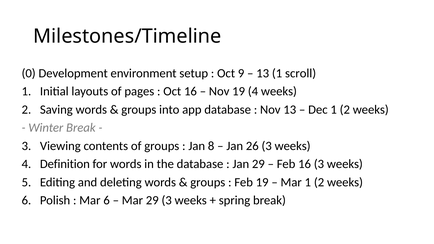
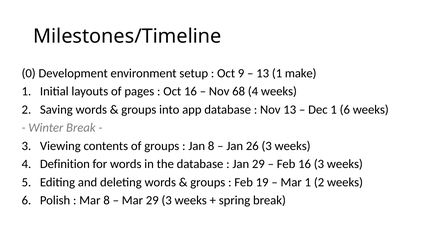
scroll: scroll -> make (301, 73)
Nov 19: 19 -> 68 (239, 92)
Dec 1 2: 2 -> 6 (345, 110)
Mar 6: 6 -> 8 (107, 201)
